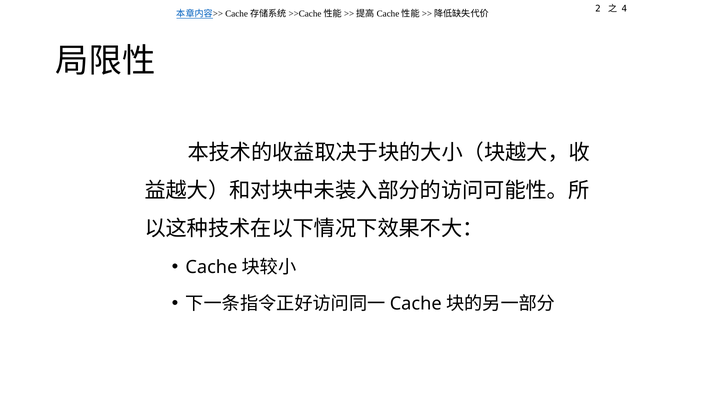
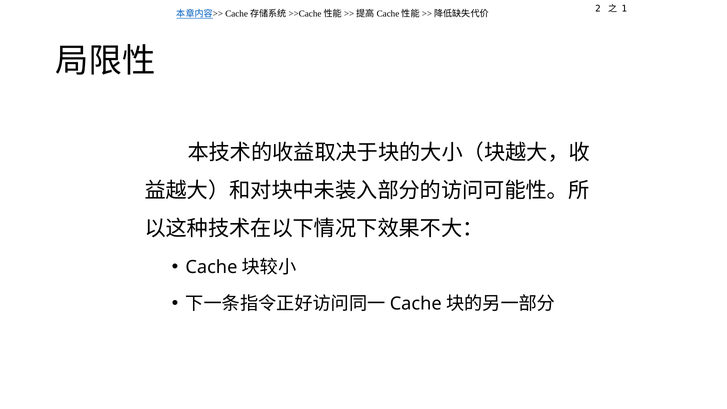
4: 4 -> 1 (624, 9)
